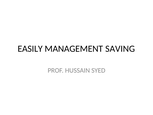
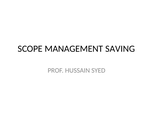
EASILY: EASILY -> SCOPE (30, 49)
